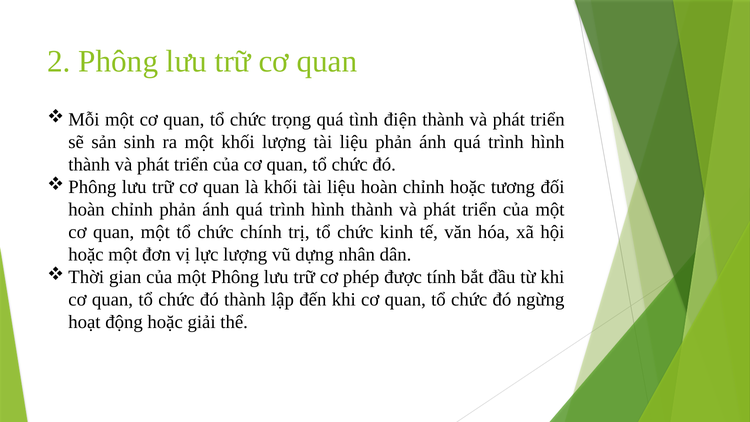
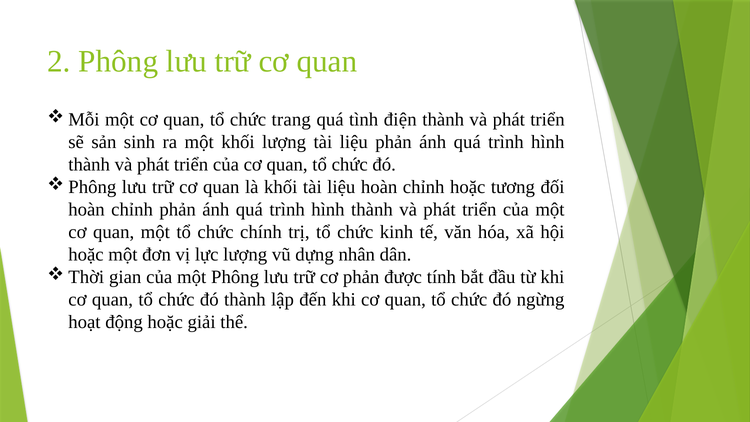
trọng: trọng -> trang (291, 119)
cơ phép: phép -> phản (361, 277)
